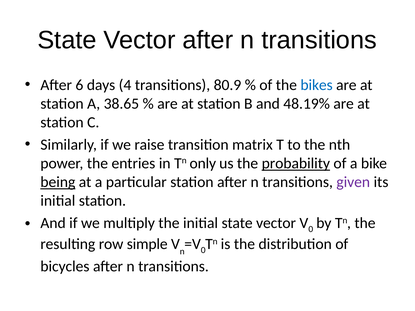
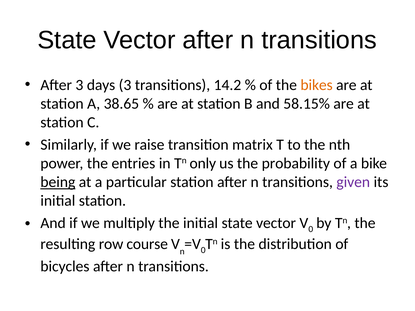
After 6: 6 -> 3 (79, 85)
days 4: 4 -> 3 (125, 85)
80.9: 80.9 -> 14.2 (227, 85)
bikes colour: blue -> orange (317, 85)
48.19%: 48.19% -> 58.15% (307, 104)
probability underline: present -> none (296, 164)
simple: simple -> course (147, 244)
